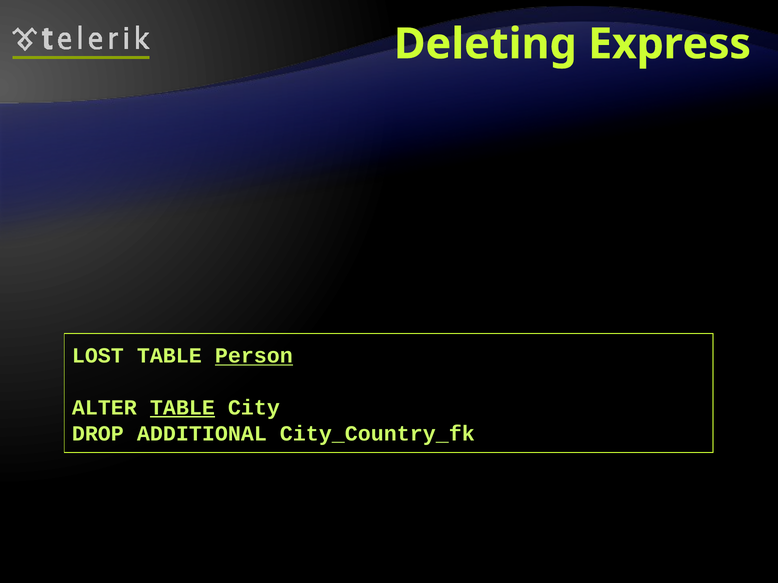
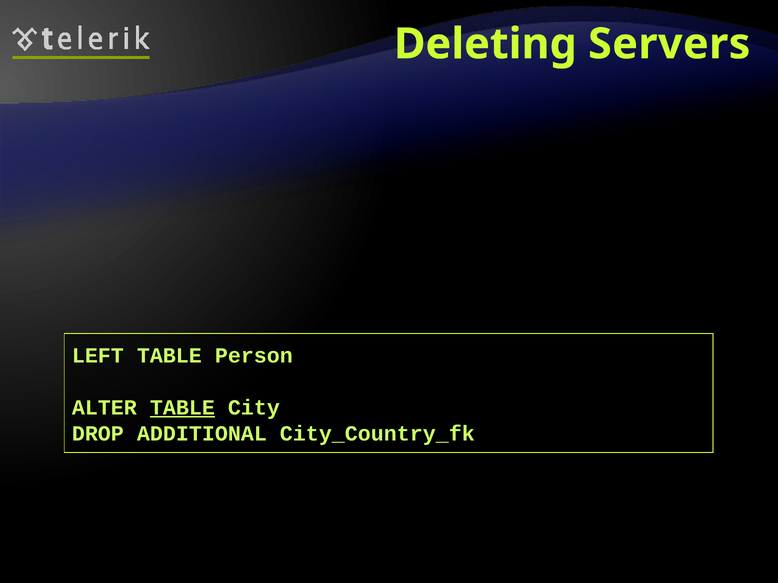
Express: Express -> Servers (669, 44)
LOST: LOST -> LEFT (98, 356)
Person underline: present -> none (254, 356)
